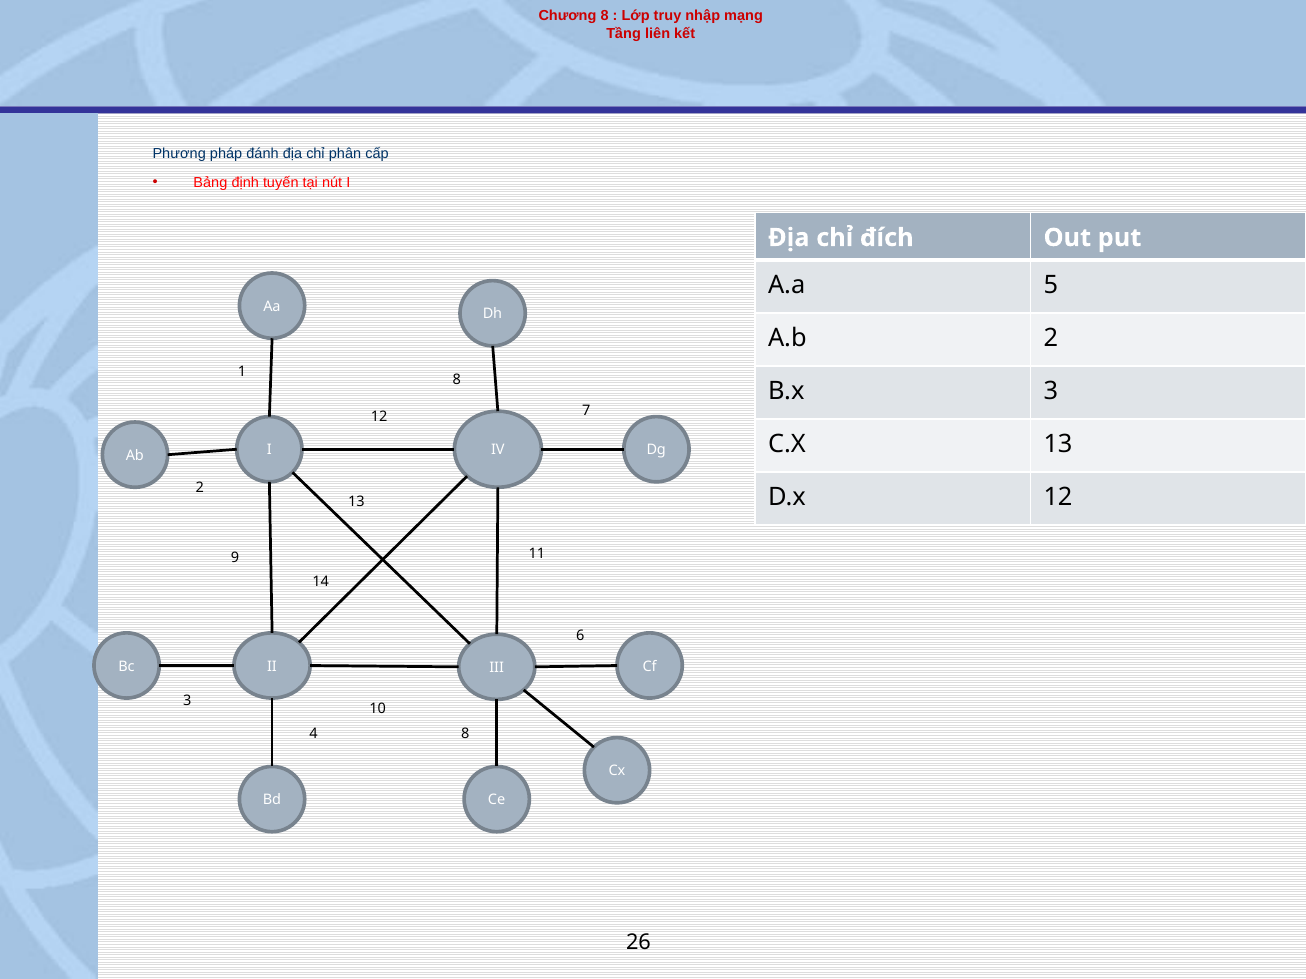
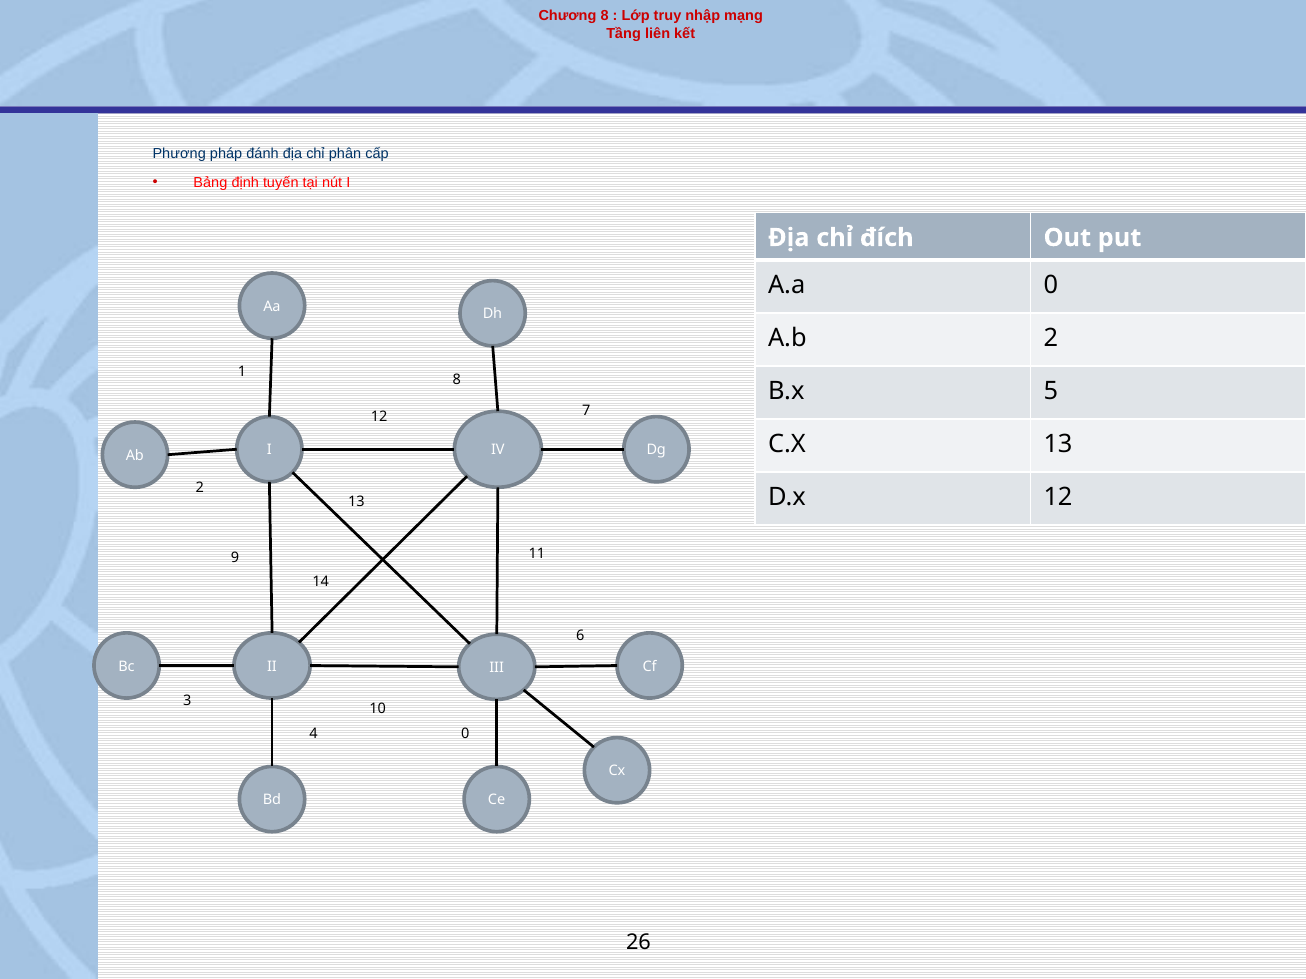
A.a 5: 5 -> 0 (1051, 286)
B.x 3: 3 -> 5 (1051, 391)
4 8: 8 -> 0 (465, 734)
